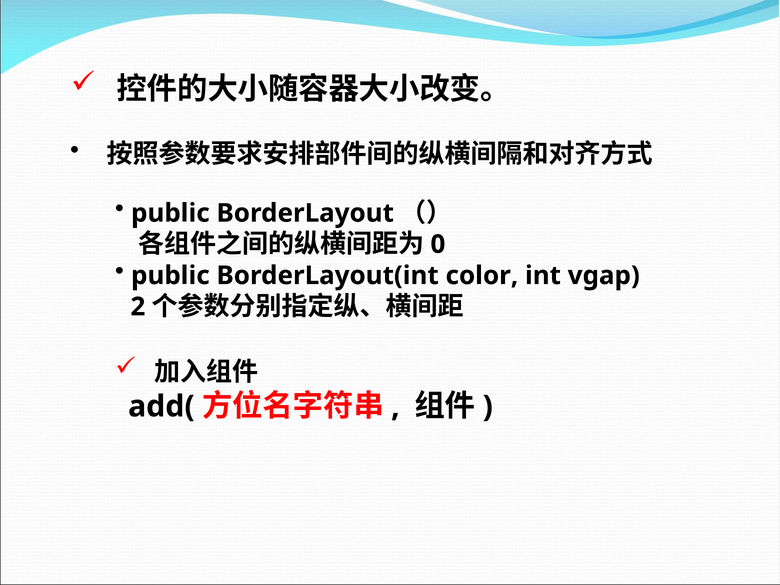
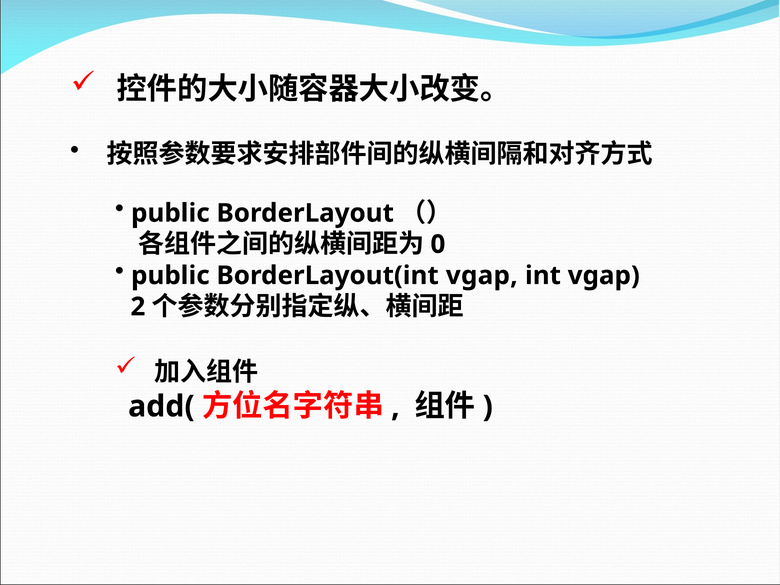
BorderLayout(int color: color -> vgap (482, 276)
